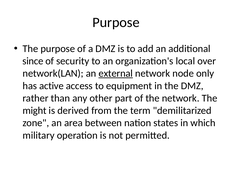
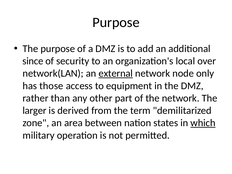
active: active -> those (51, 86)
might: might -> larger (35, 111)
which underline: none -> present (203, 123)
